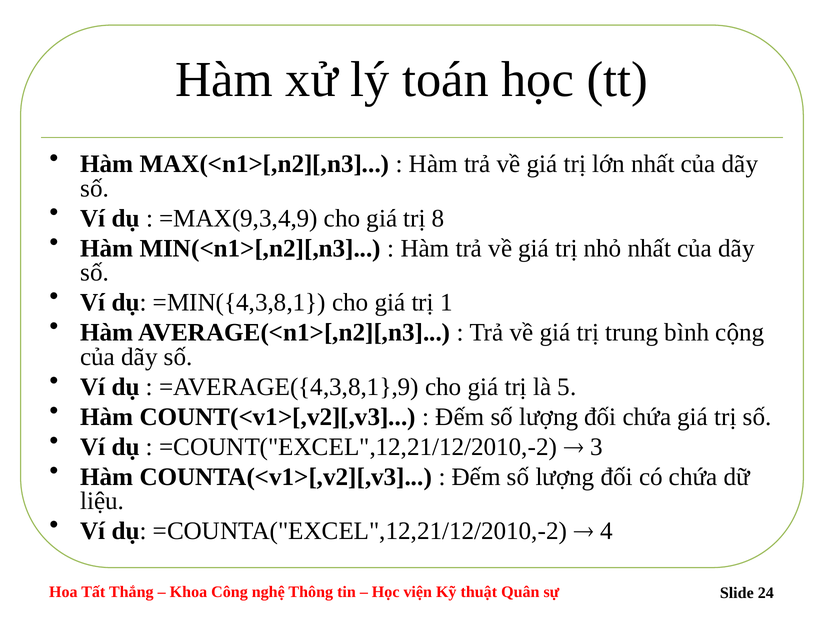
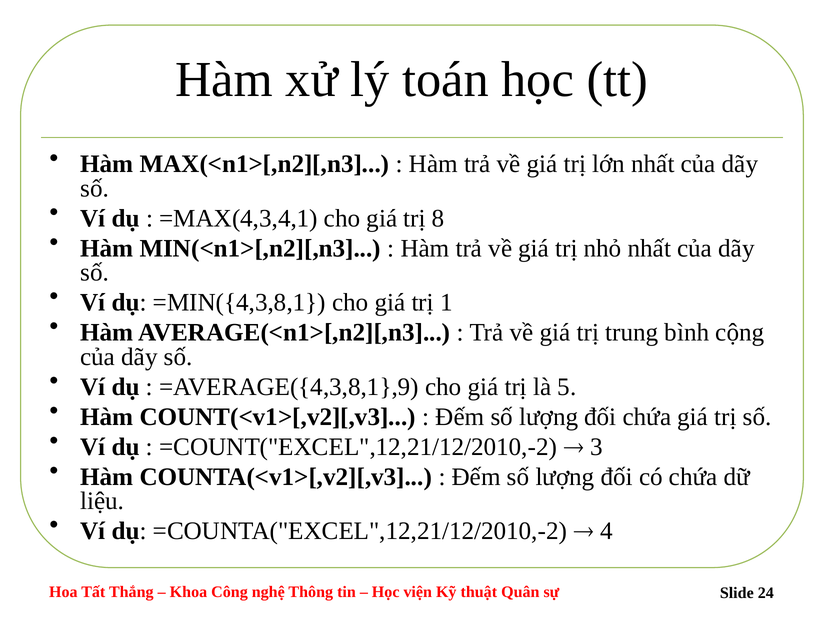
=MAX(9,3,4,9: =MAX(9,3,4,9 -> =MAX(4,3,4,1 (239, 218)
